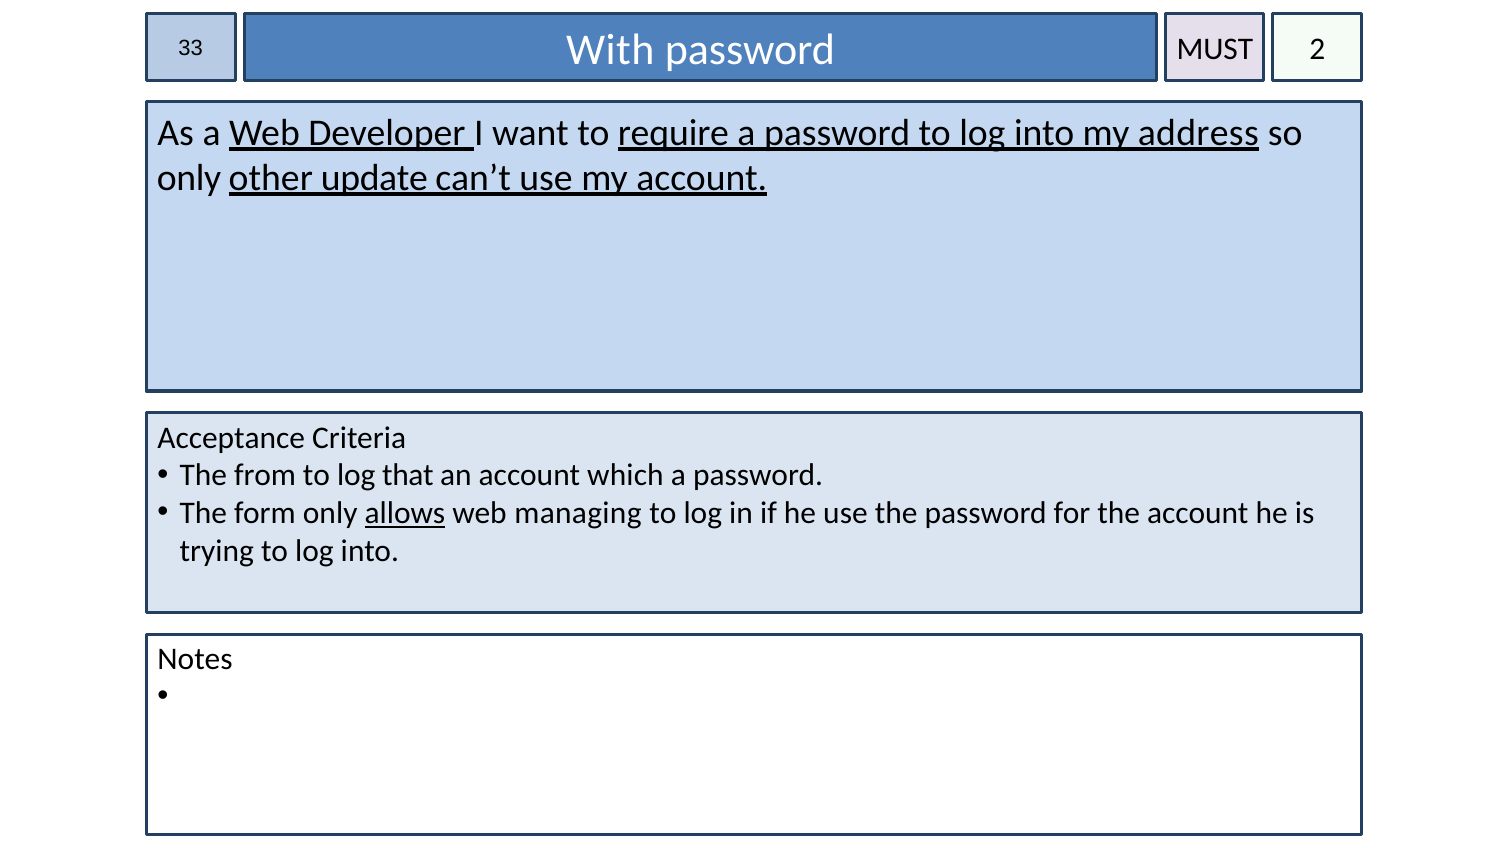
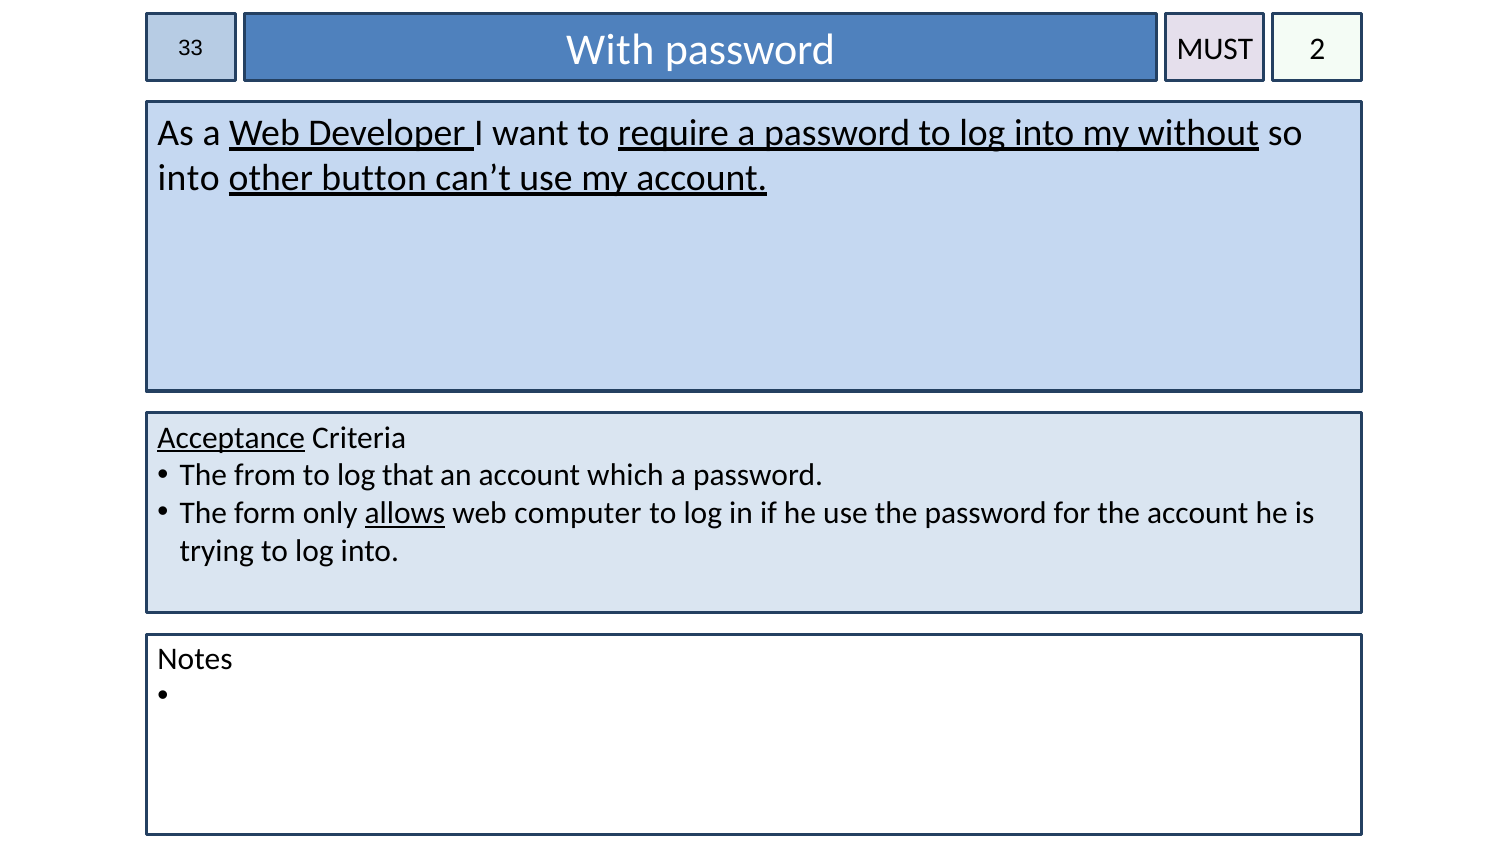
address: address -> without (1198, 133)
only: only -> into (189, 178)
update: update -> button (374, 178)
Acceptance underline: none -> present (231, 438)
managing: managing -> computer (578, 513)
